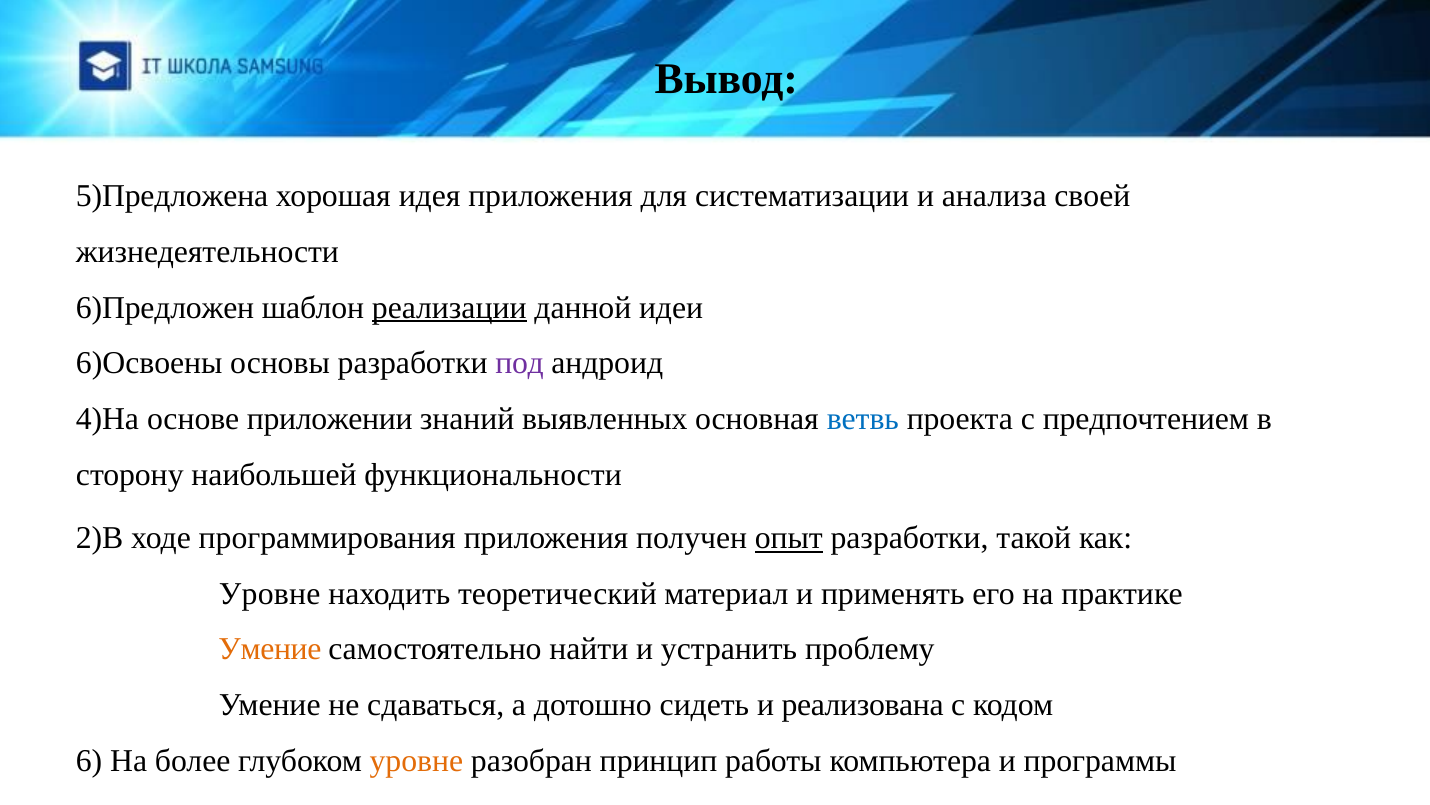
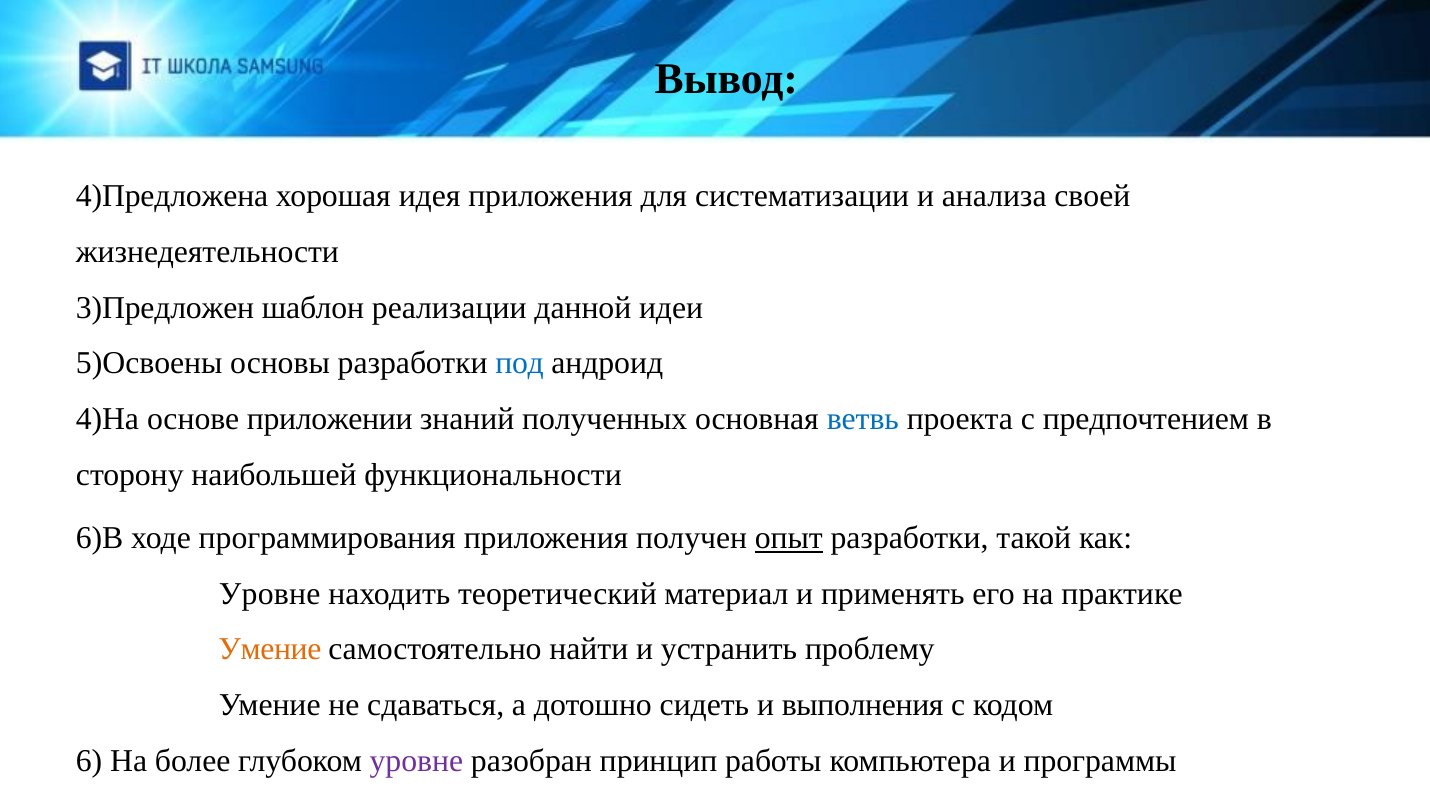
5)Предложена: 5)Предложена -> 4)Предложена (172, 196)
6)Предложен: 6)Предложен -> 3)Предложен (165, 307)
реализации underline: present -> none (449, 307)
6)Освоены: 6)Освоены -> 5)Освоены (149, 363)
под colour: purple -> blue (520, 363)
выявленных: выявленных -> полученных (605, 419)
2)В: 2)В -> 6)В (100, 538)
реализована: реализована -> выполнения (863, 705)
уровне colour: orange -> purple (416, 760)
